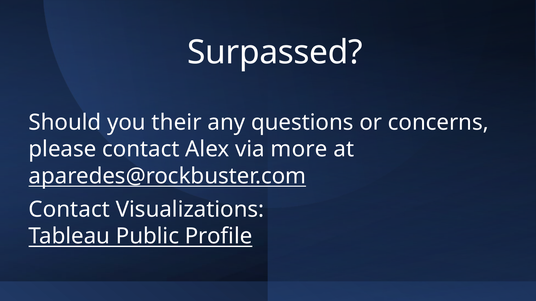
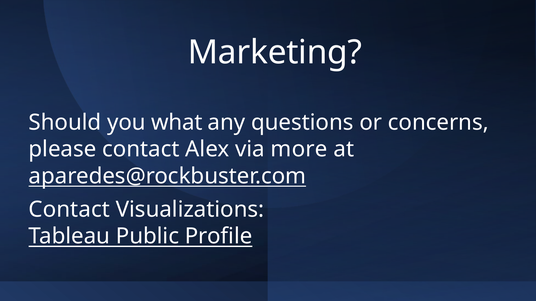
Surpassed: Surpassed -> Marketing (275, 53)
their: their -> what (177, 123)
